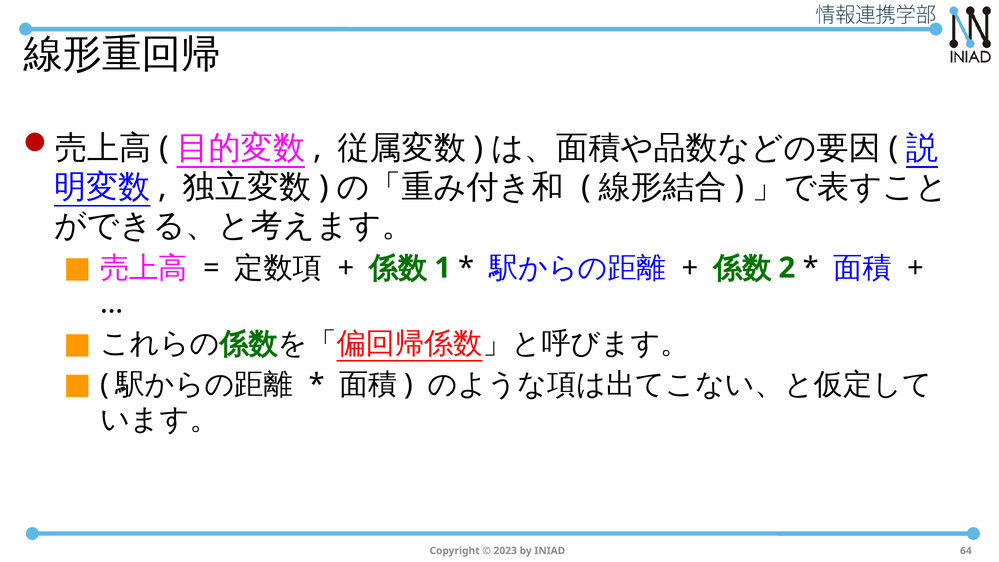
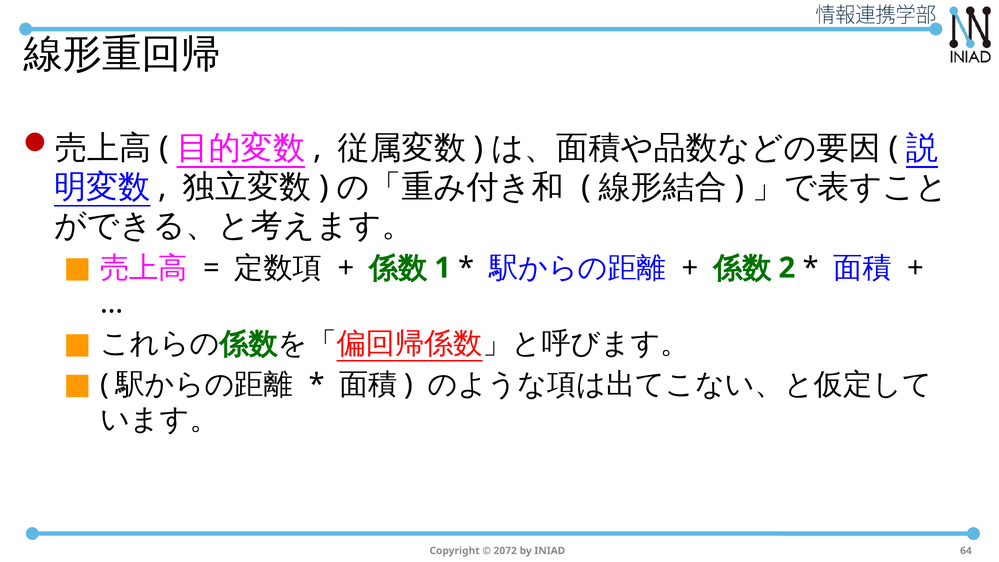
2023: 2023 -> 2072 (505, 551)
